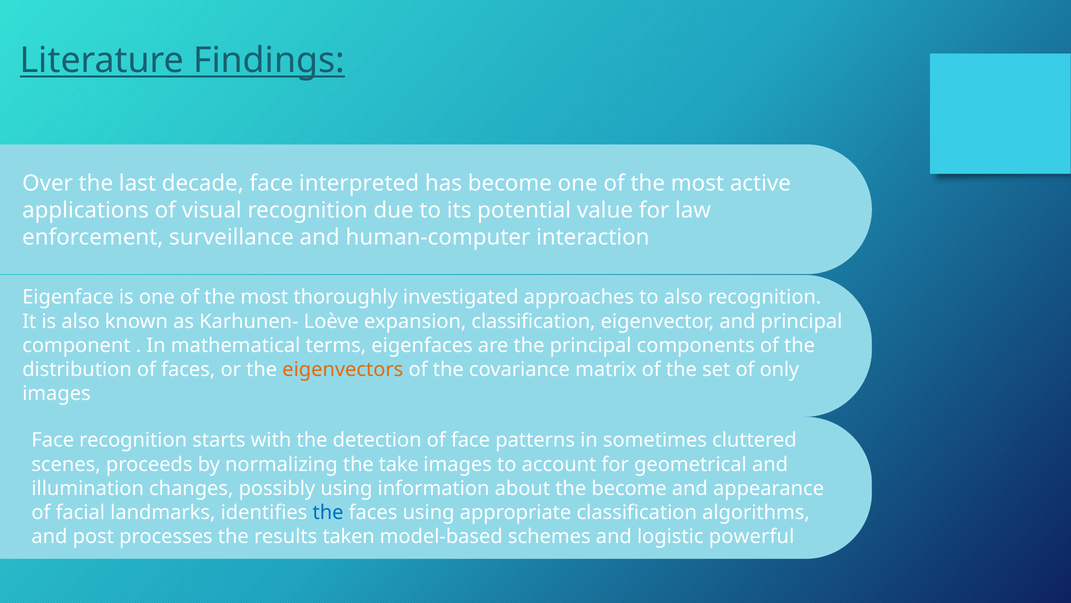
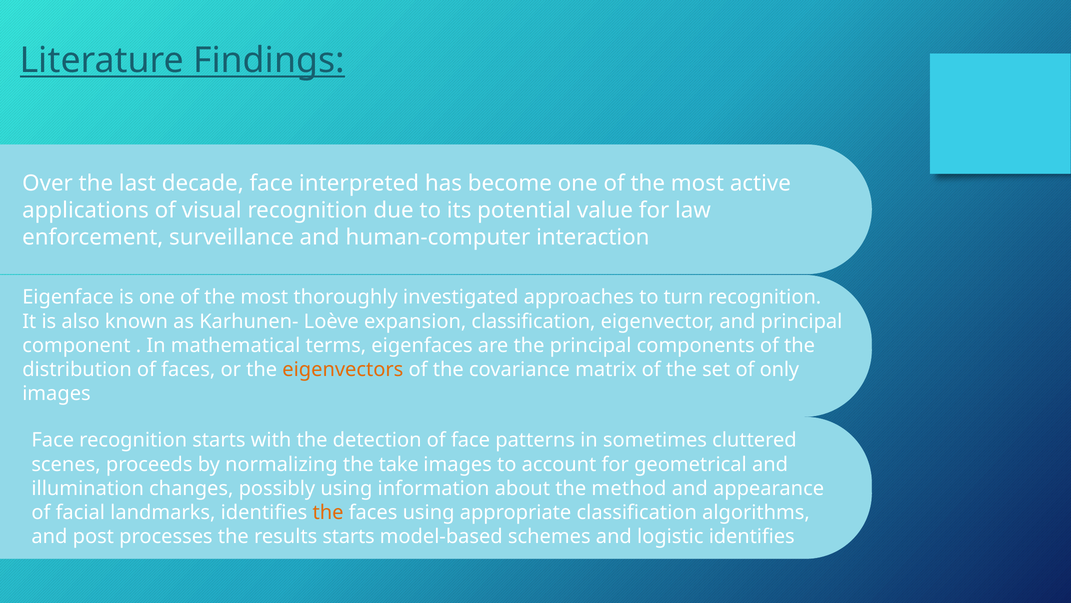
to also: also -> turn (683, 297)
the become: become -> method (629, 488)
the colour: blue -> orange (328, 512)
results taken: taken -> starts (349, 536)
logistic powerful: powerful -> identifies (752, 536)
